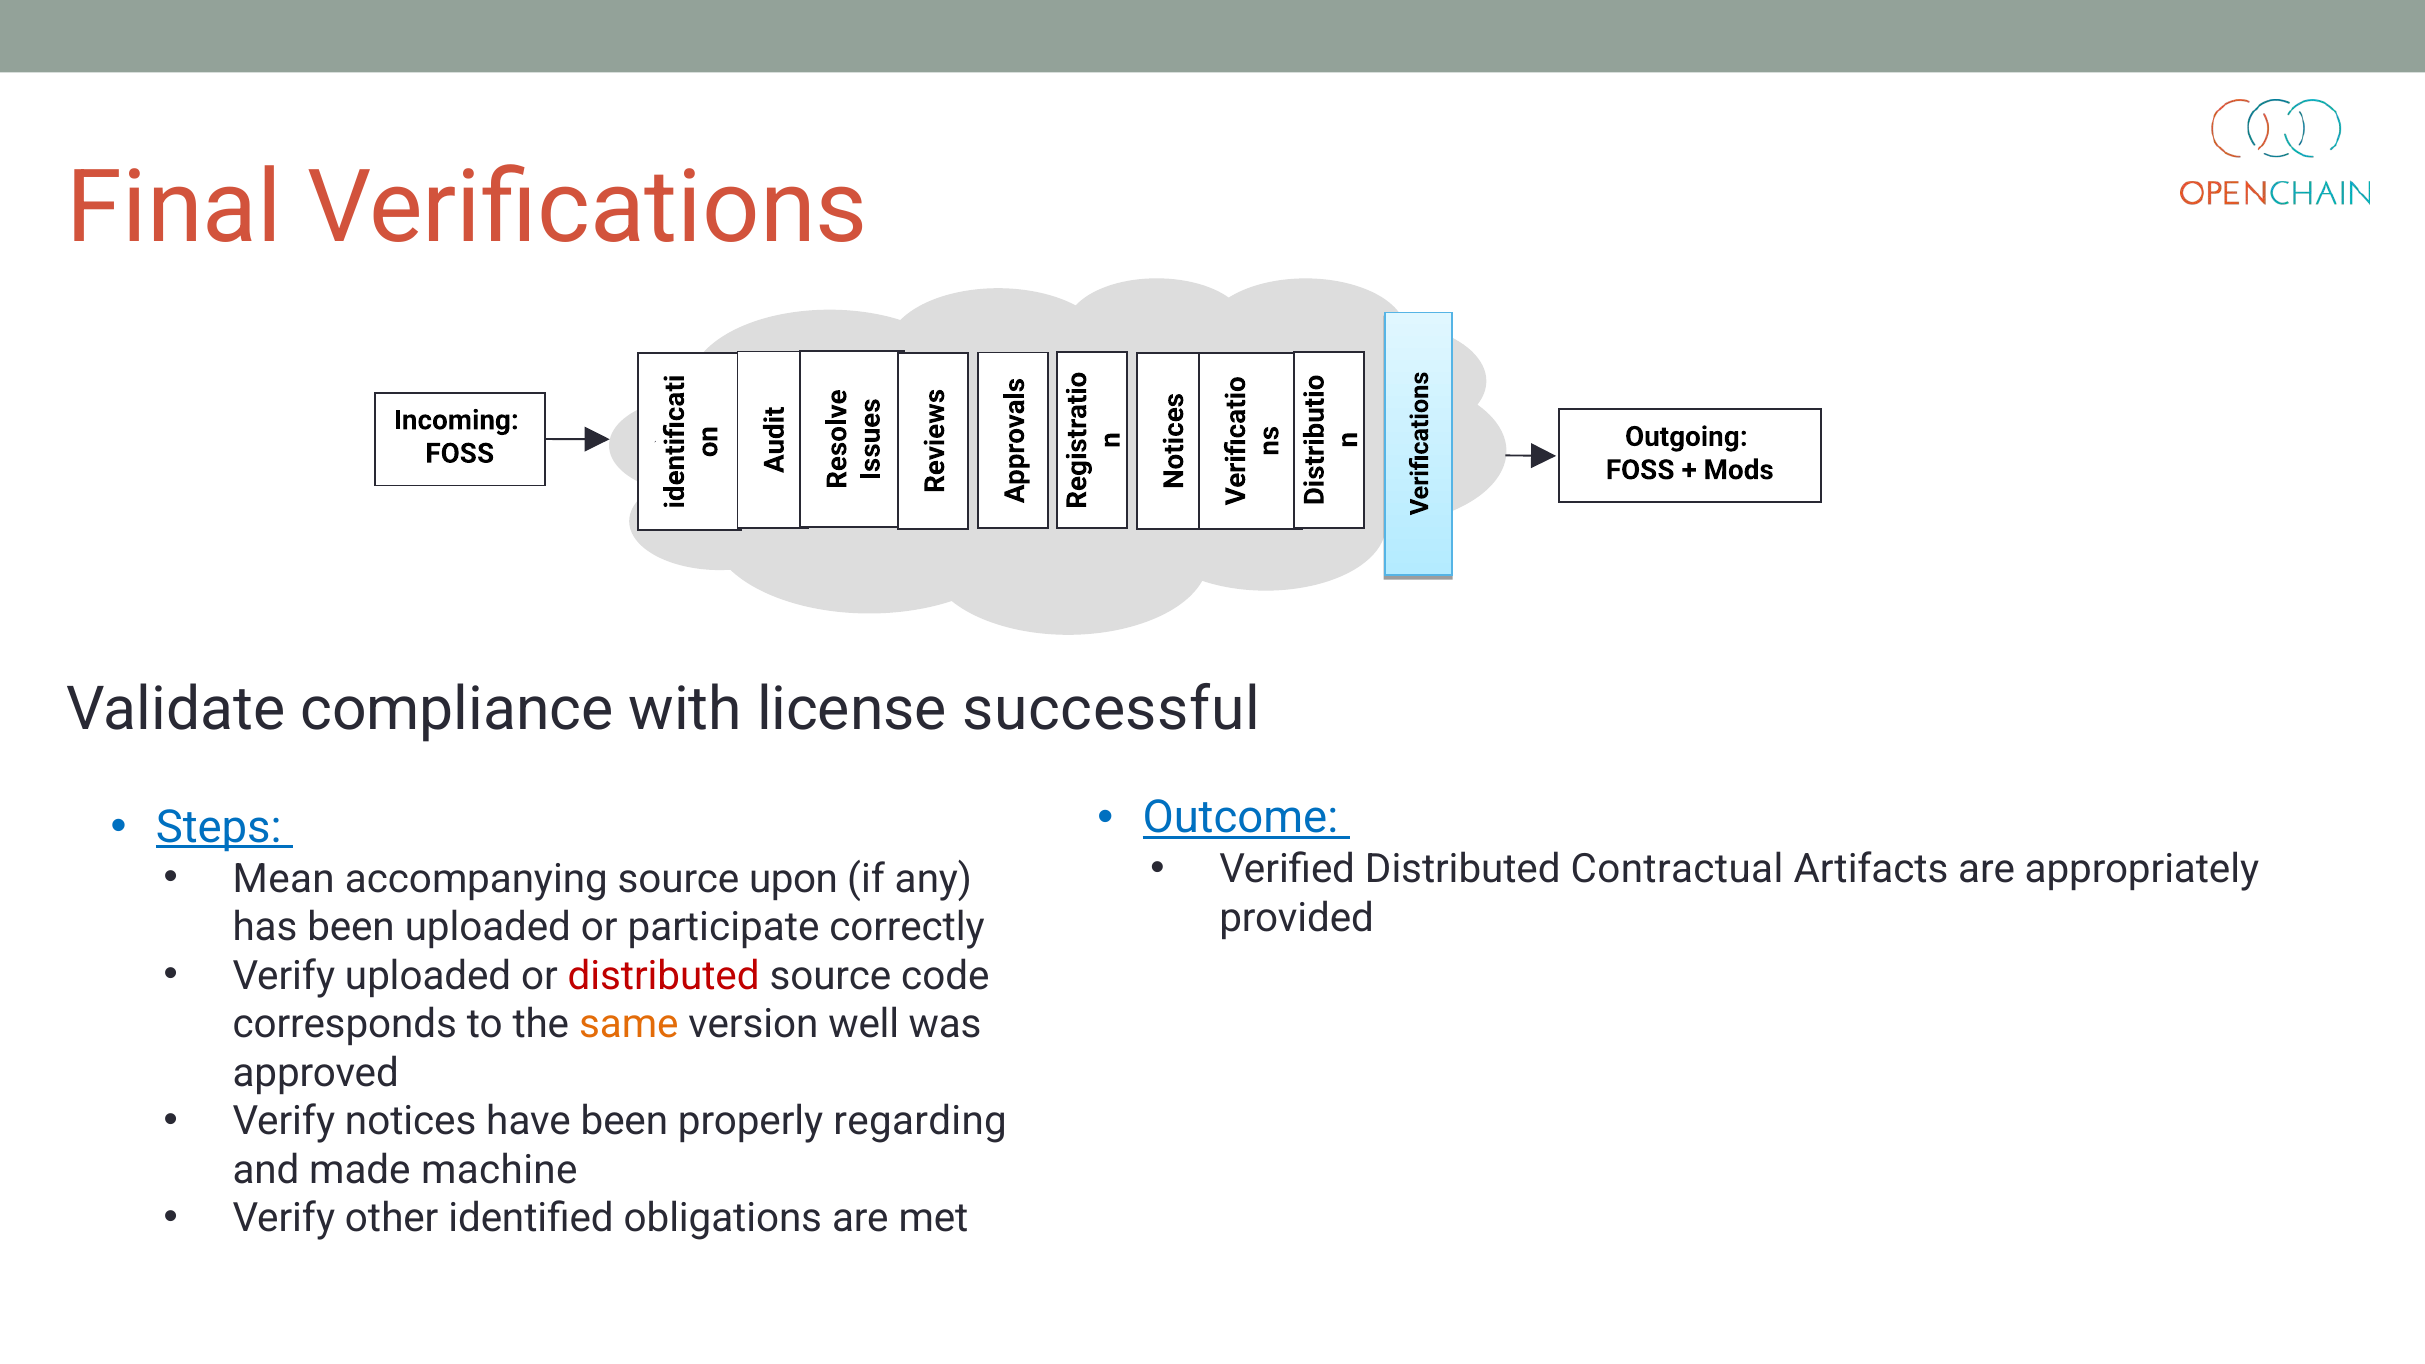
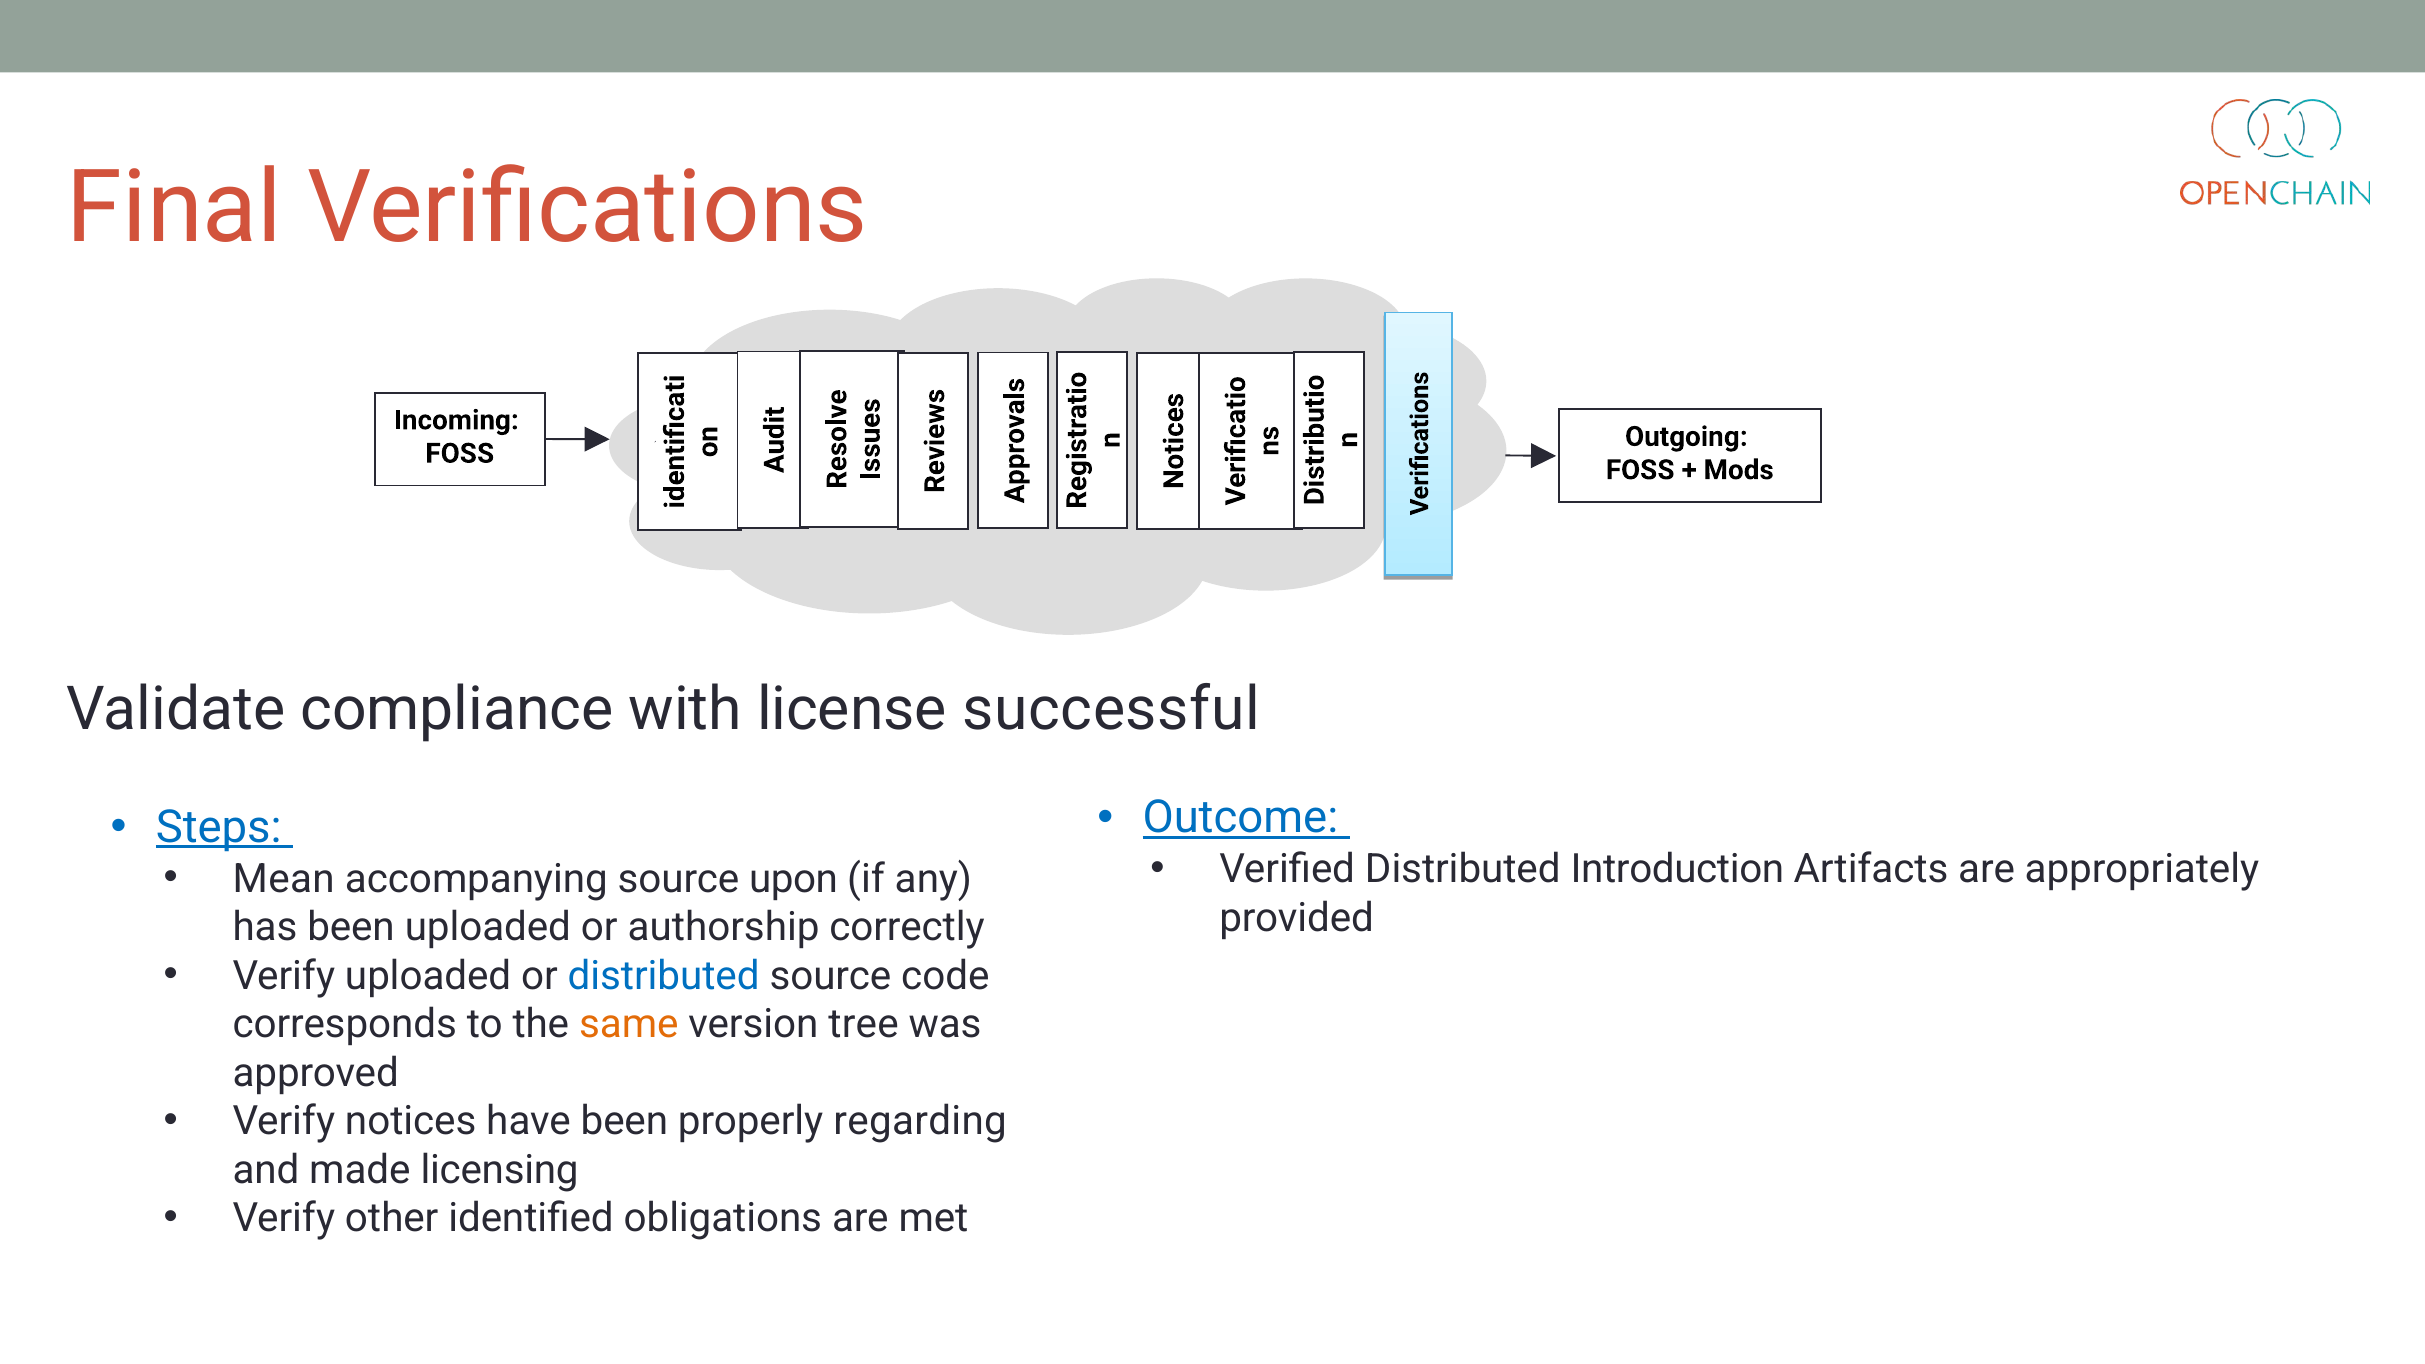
Contractual: Contractual -> Introduction (1677, 870)
participate: participate -> authorship (724, 927)
distributed colour: red -> blue (664, 976)
well: well -> tree (864, 1024)
machine: machine -> licensing (500, 1170)
